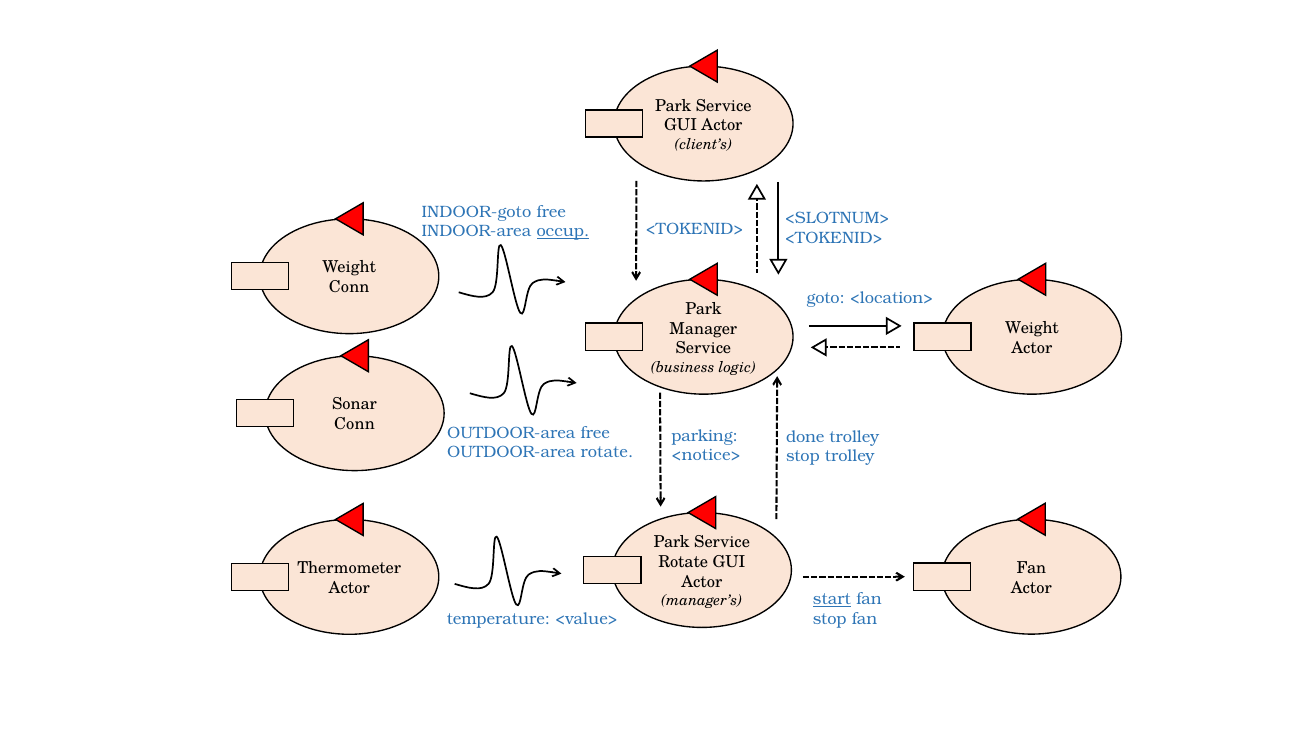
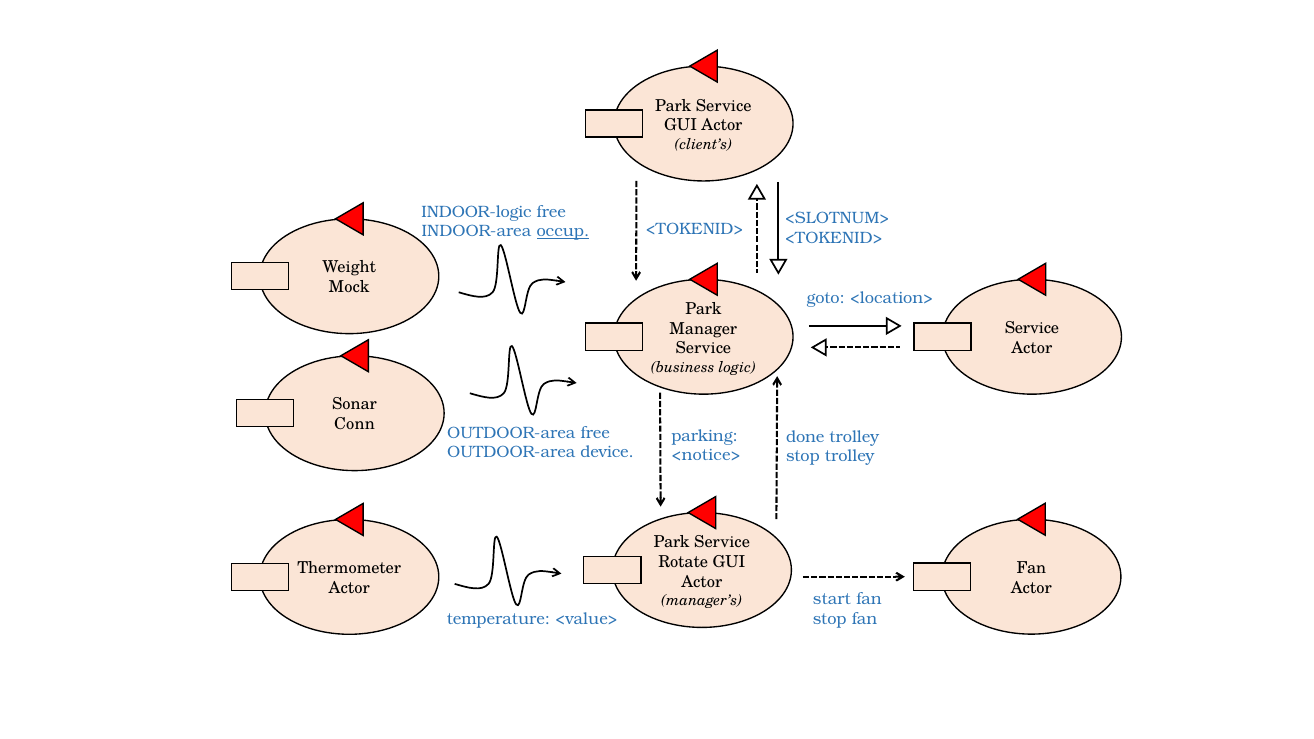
INDOOR-goto: INDOOR-goto -> INDOOR-logic (477, 212)
Conn: Conn -> Mock (349, 287)
Weight: Weight -> Service (1032, 328)
OUTDOOR-area rotate: rotate -> device (607, 452)
start underline: present -> none (832, 599)
